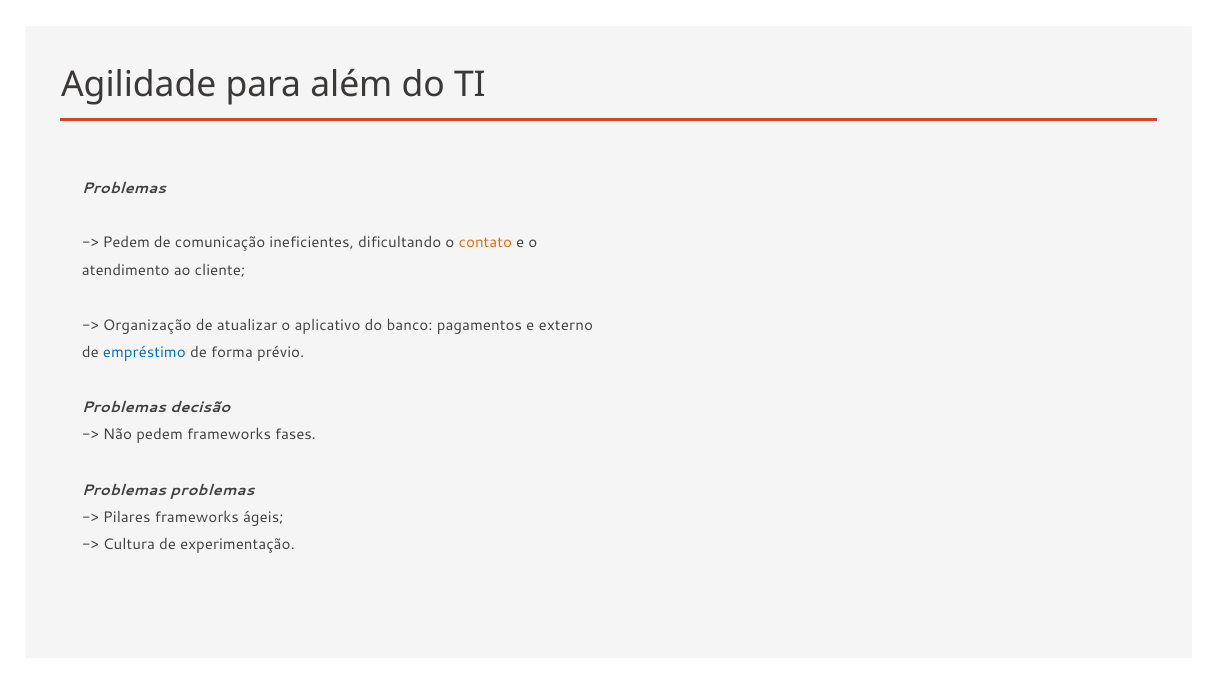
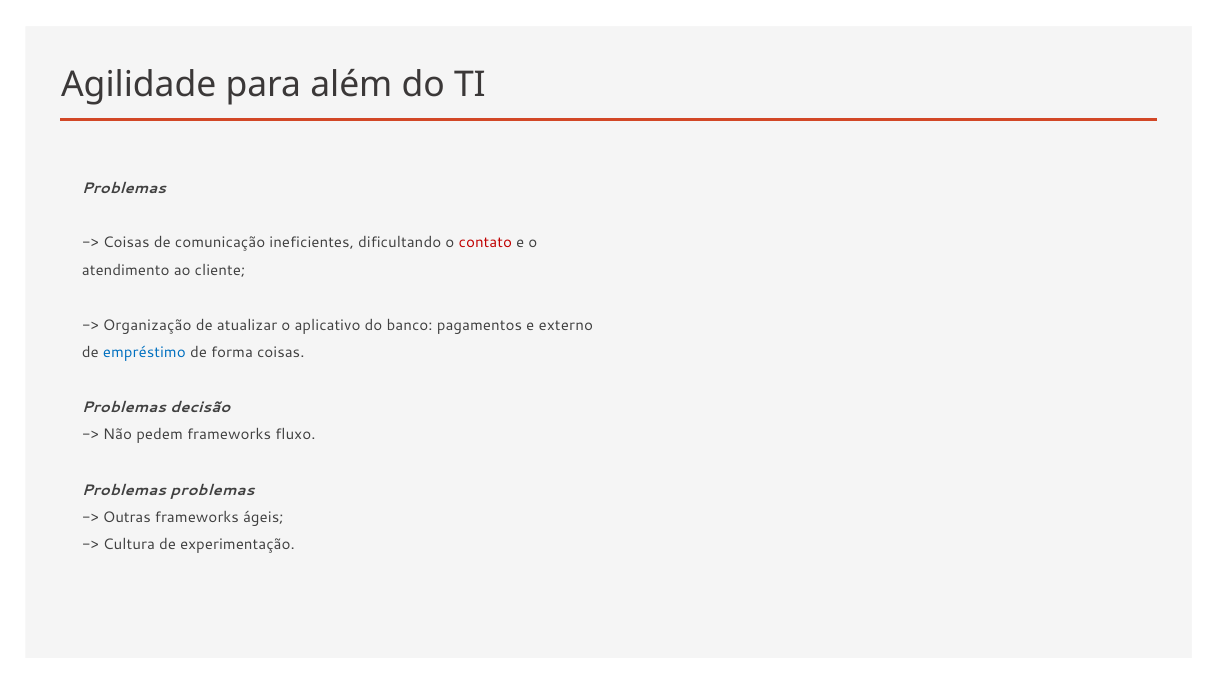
Pedem: Pedem -> Coisas (126, 243)
contato colour: orange -> red (485, 243)
forma prévio: prévio -> coisas (281, 353)
fases: fases -> fluxo (295, 435)
Pilares: Pilares -> Outras (127, 518)
